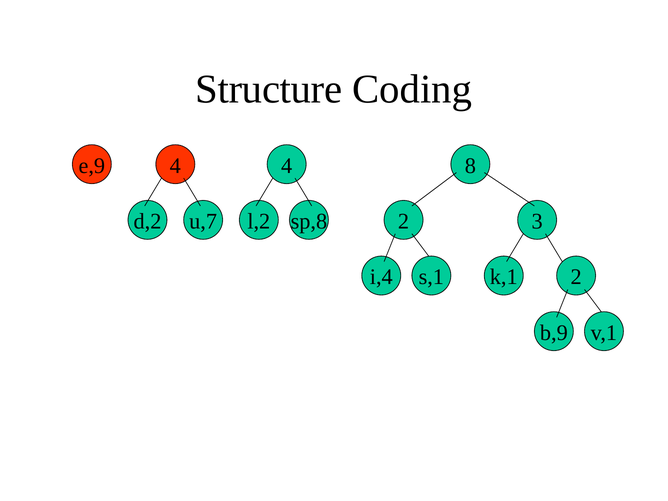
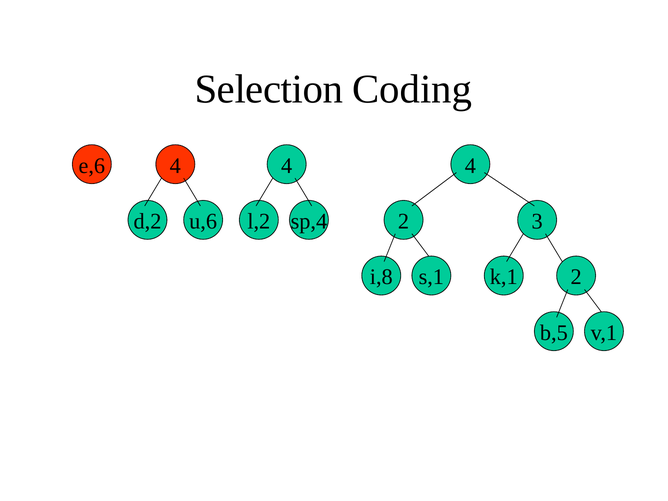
Structure: Structure -> Selection (269, 89)
e,9: e,9 -> e,6 (92, 166)
8: 8 -> 4 (470, 166)
u,7: u,7 -> u,6 (203, 221)
sp,8: sp,8 -> sp,4 (309, 221)
i,4: i,4 -> i,8 (381, 277)
b,9: b,9 -> b,5 (554, 333)
